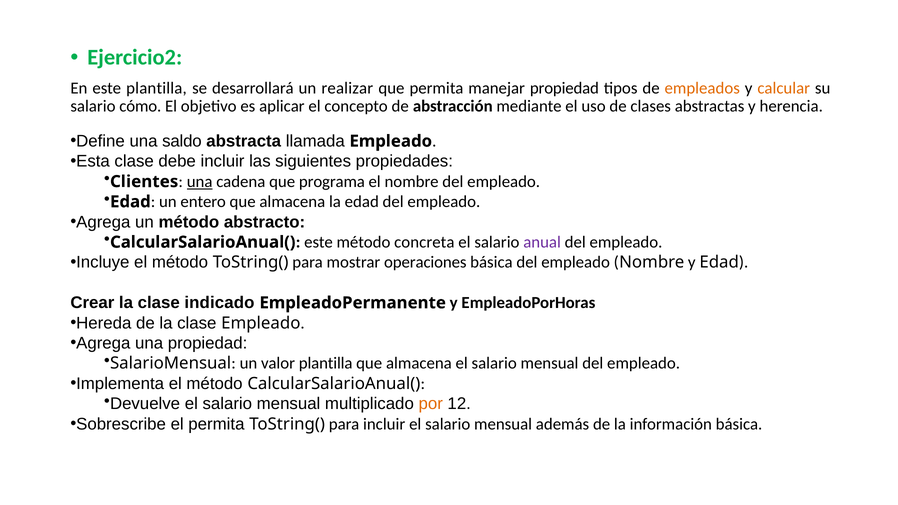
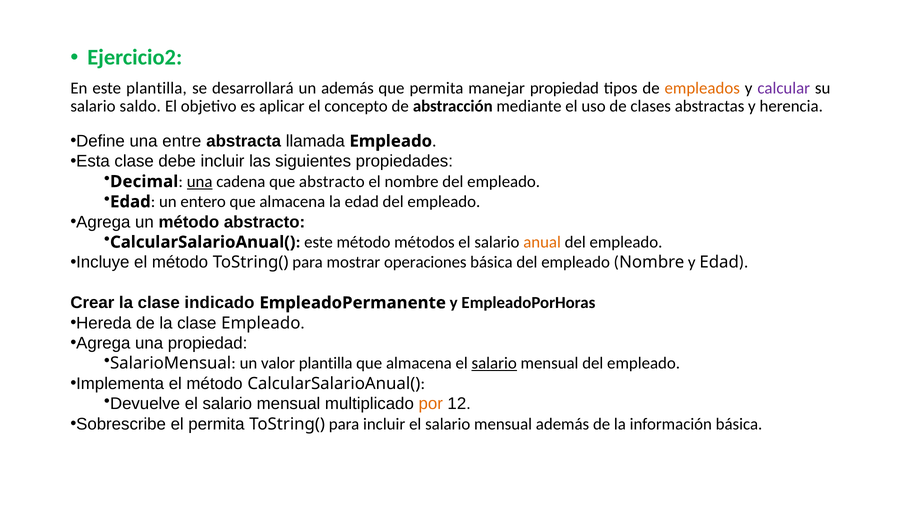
un realizar: realizar -> además (347, 88)
calcular colour: orange -> purple (784, 88)
cómo: cómo -> saldo (140, 106)
saldo: saldo -> entre (182, 141)
Clientes: Clientes -> Decimal (144, 182)
que programa: programa -> abstracto (332, 182)
concreta: concreta -> métodos (424, 242)
anual colour: purple -> orange (542, 242)
salario underline: none -> present (494, 363)
